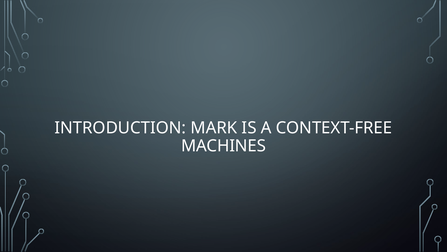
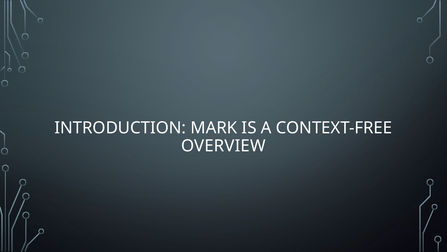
MACHINES: MACHINES -> OVERVIEW (223, 146)
